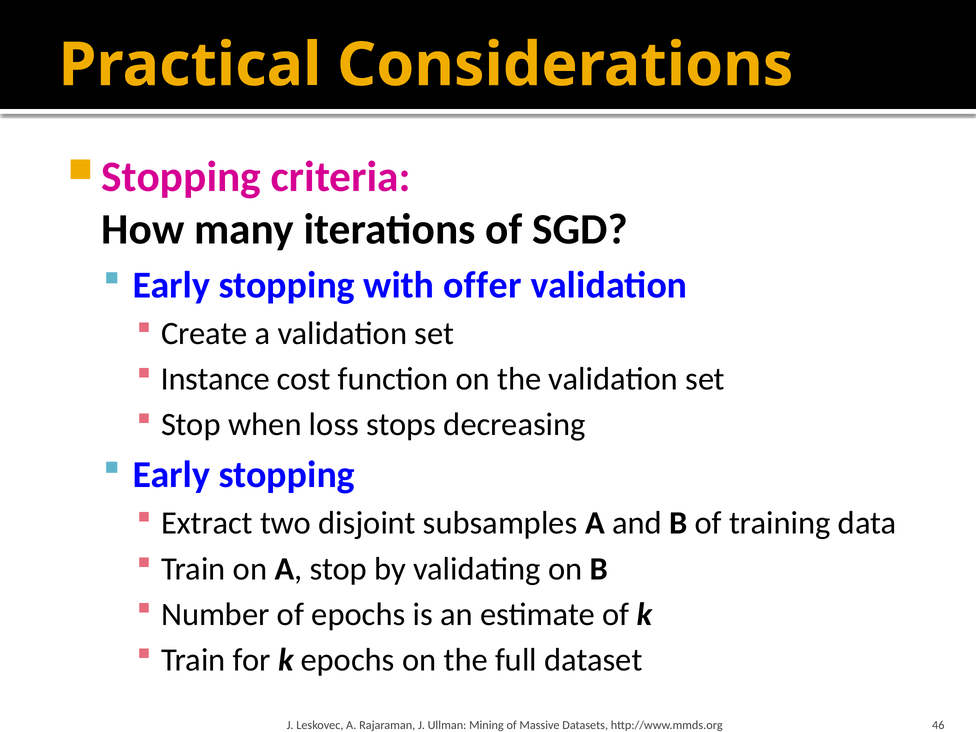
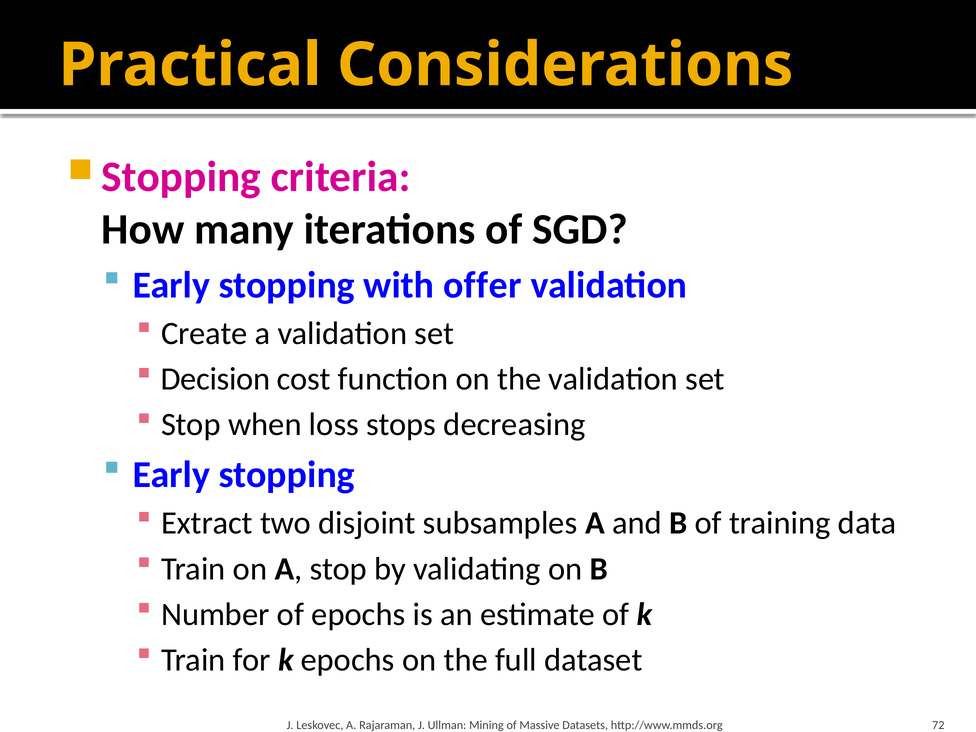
Instance: Instance -> Decision (215, 379)
46: 46 -> 72 (938, 725)
